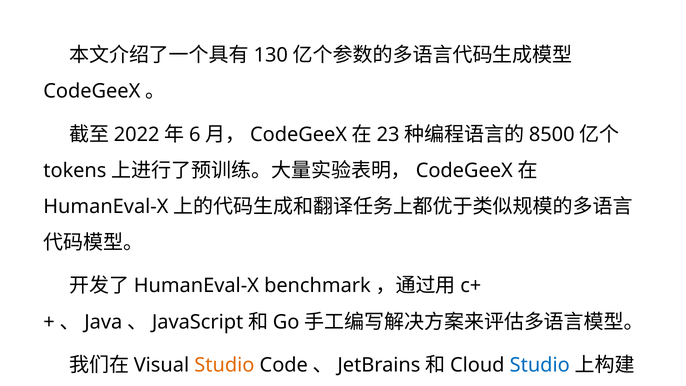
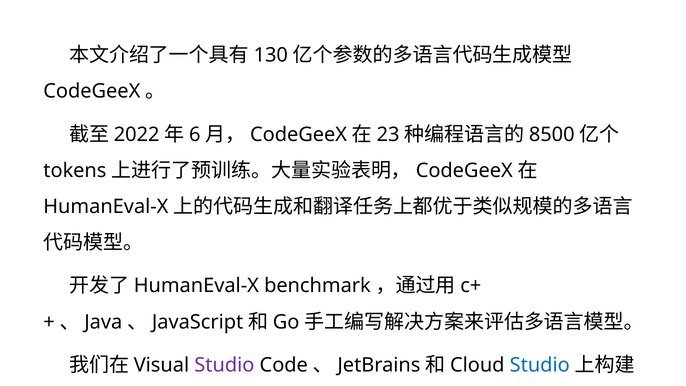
Studio colour: orange -> purple (224, 365)
